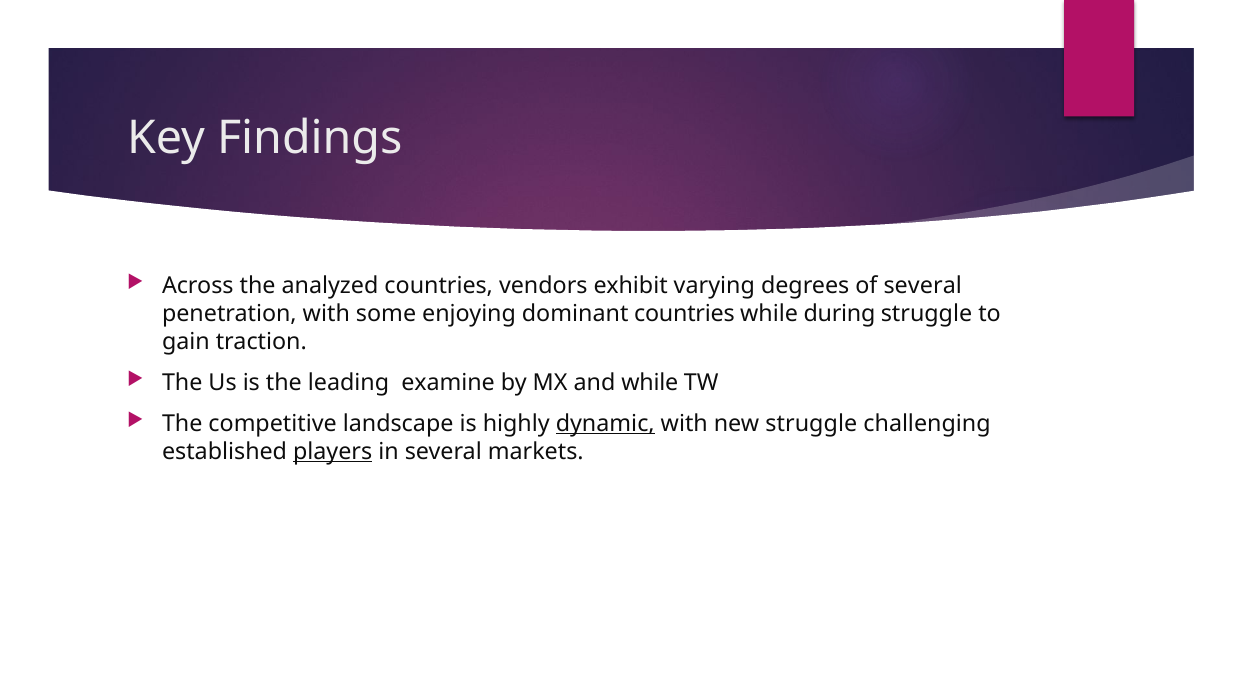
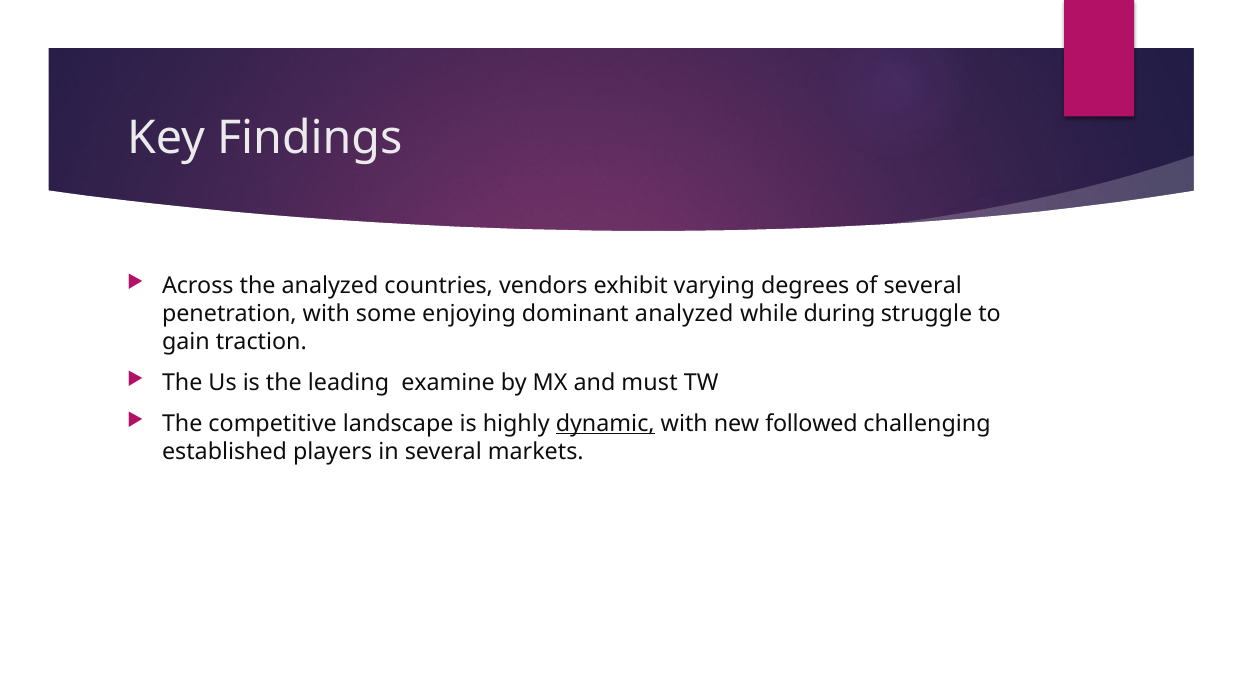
dominant countries: countries -> analyzed (684, 314)
and while: while -> must (650, 383)
new struggle: struggle -> followed (811, 423)
players underline: present -> none (333, 451)
